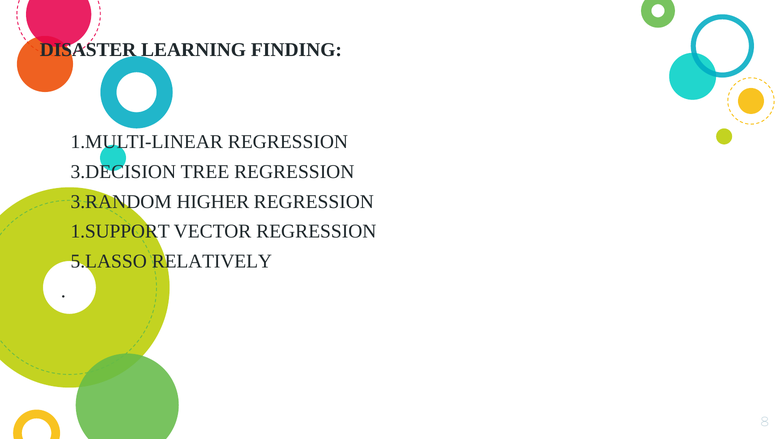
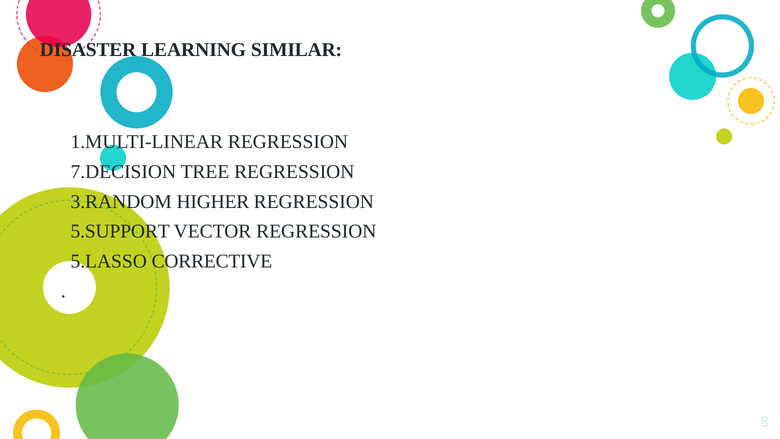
FINDING: FINDING -> SIMILAR (297, 50)
3.DECISION: 3.DECISION -> 7.DECISION (123, 172)
1.SUPPORT: 1.SUPPORT -> 5.SUPPORT (120, 231)
RELATIVELY: RELATIVELY -> CORRECTIVE (212, 261)
